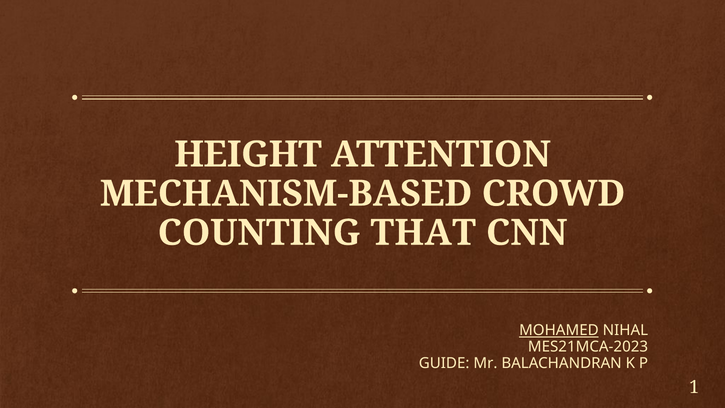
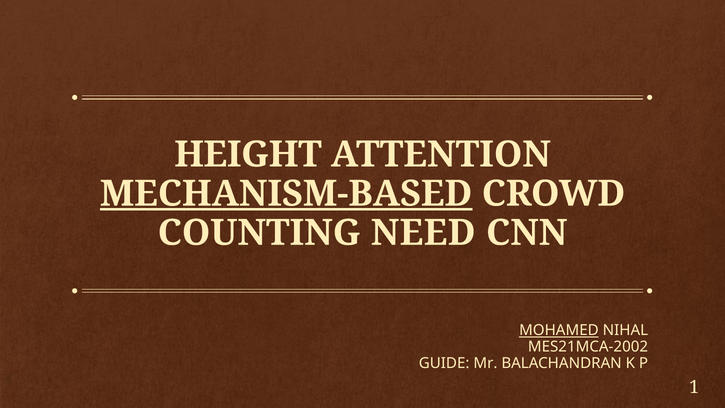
MECHANISM-BASED underline: none -> present (286, 194)
THAT: THAT -> NEED (423, 233)
MES21MCA-2023: MES21MCA-2023 -> MES21MCA-2002 (588, 347)
